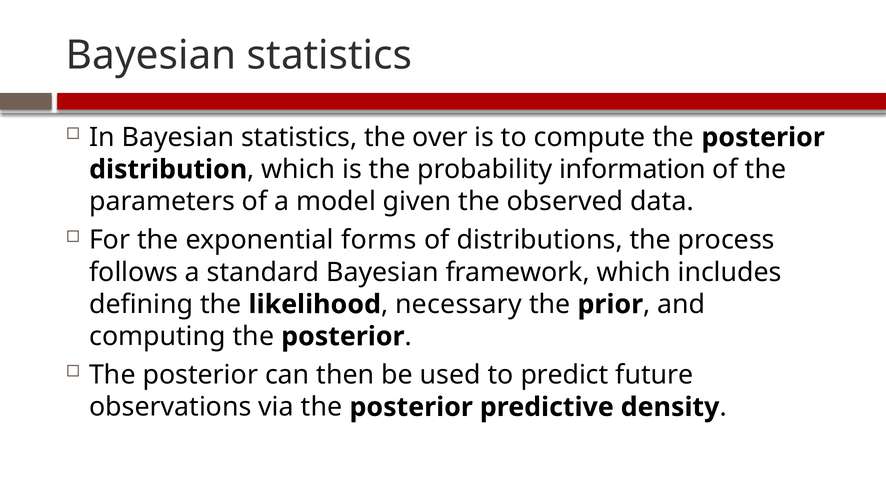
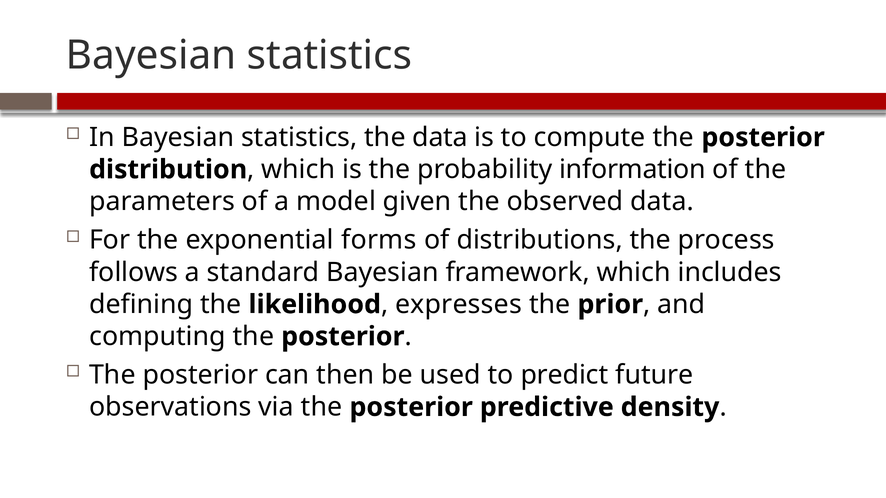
the over: over -> data (440, 137)
necessary: necessary -> expresses (459, 305)
